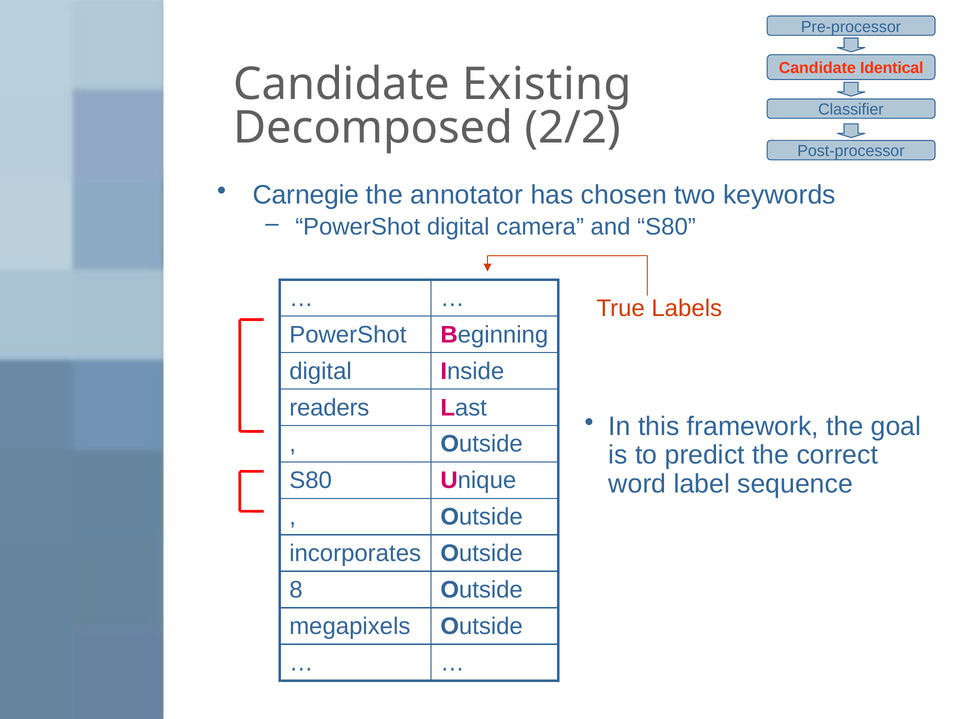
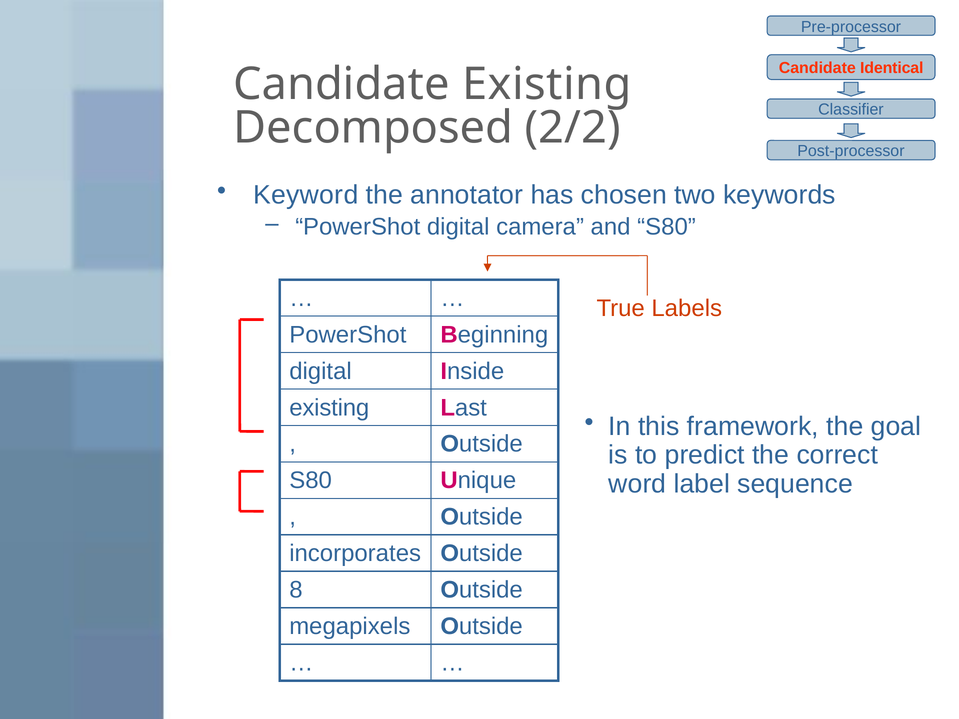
Carnegie: Carnegie -> Keyword (306, 195)
readers: readers -> existing (329, 408)
